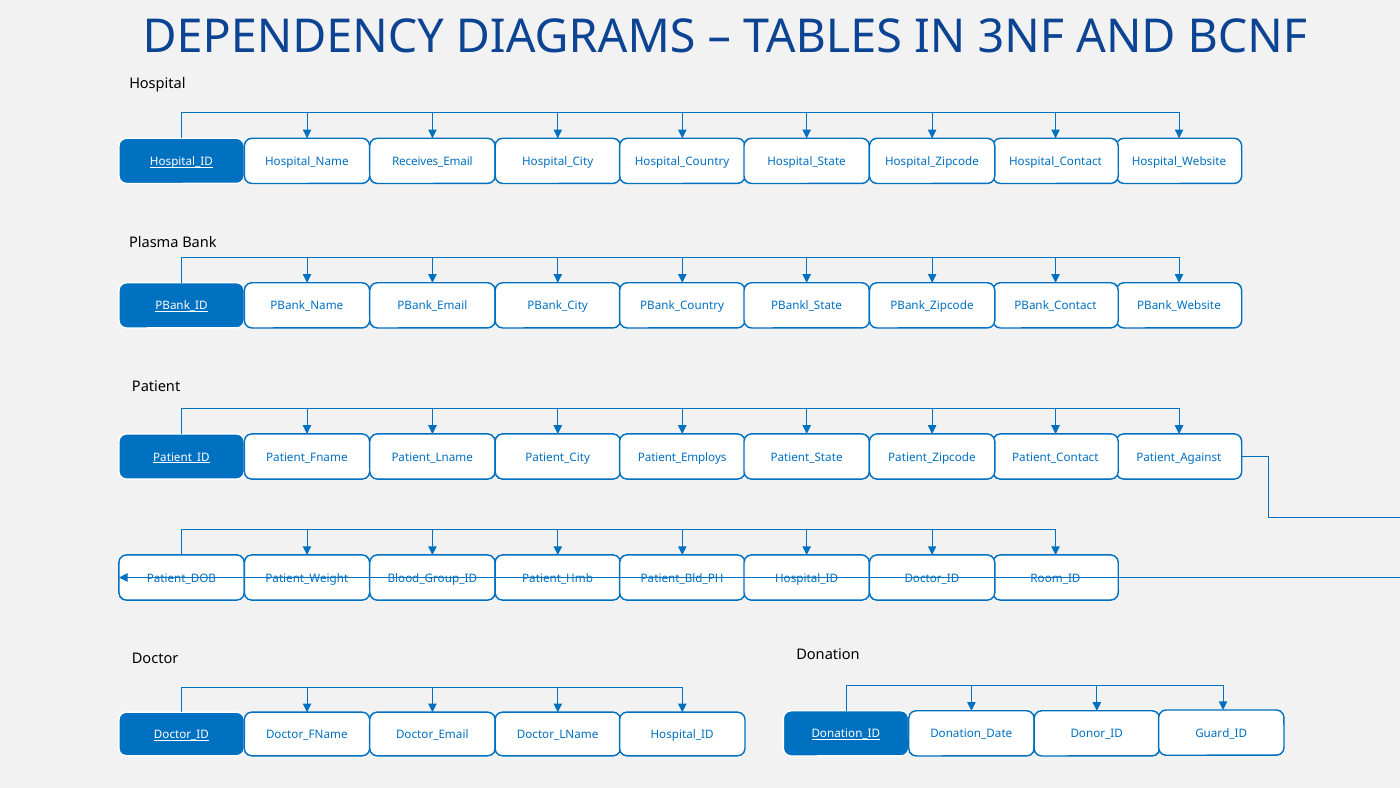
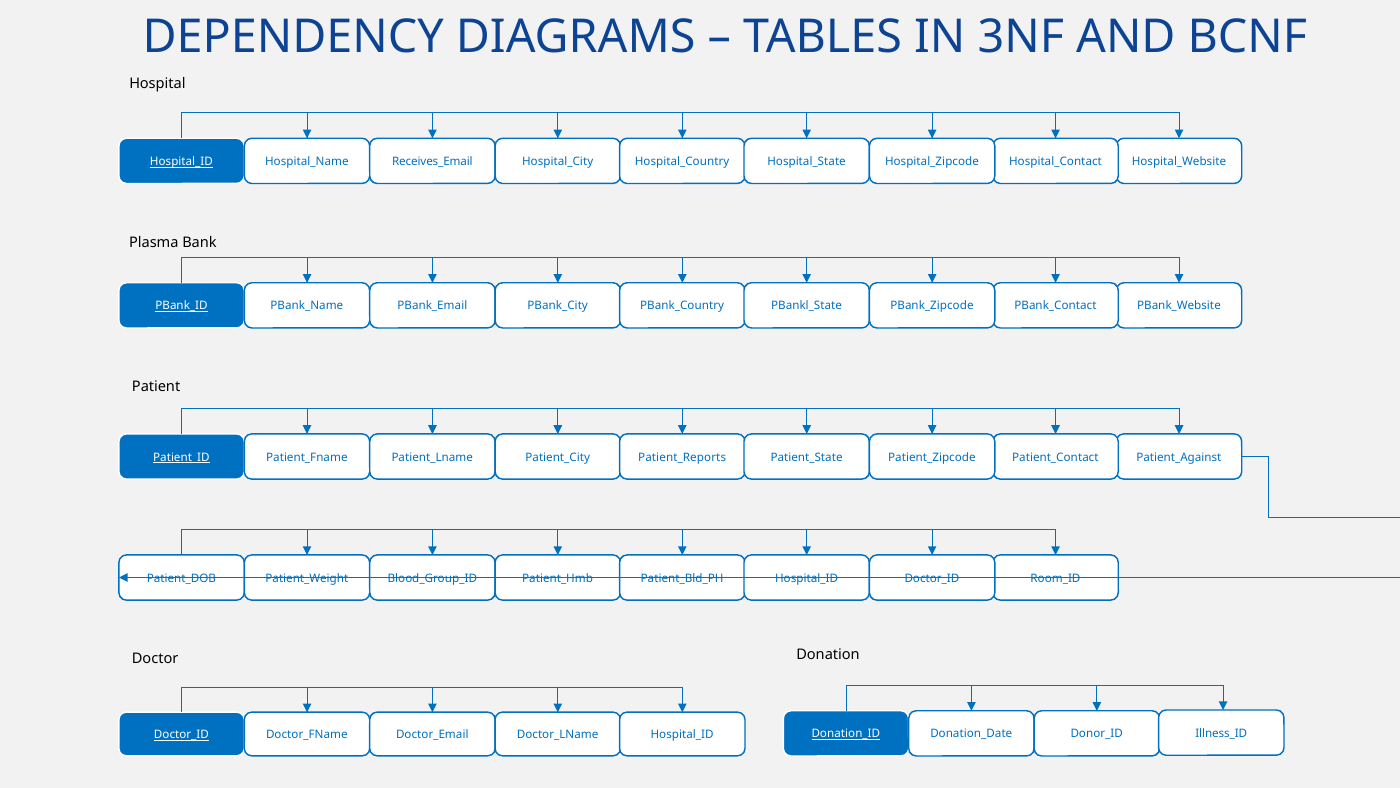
Patient_Employs: Patient_Employs -> Patient_Reports (682, 457)
Guard_ID: Guard_ID -> Illness_ID (1221, 733)
